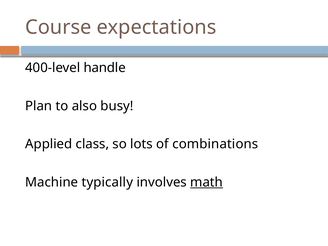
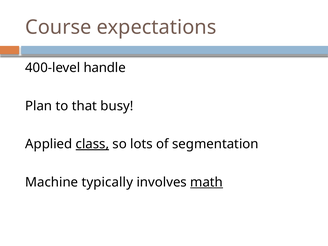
also: also -> that (84, 106)
class underline: none -> present (92, 144)
combinations: combinations -> segmentation (215, 144)
